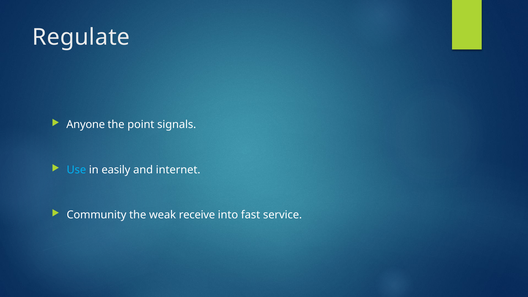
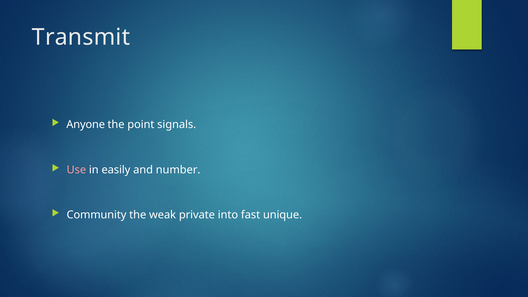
Regulate: Regulate -> Transmit (81, 37)
Use colour: light blue -> pink (76, 170)
internet: internet -> number (178, 170)
receive: receive -> private (197, 215)
service: service -> unique (283, 215)
